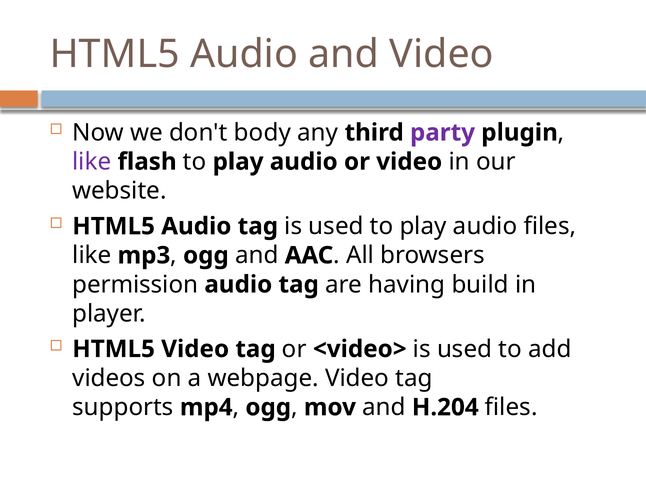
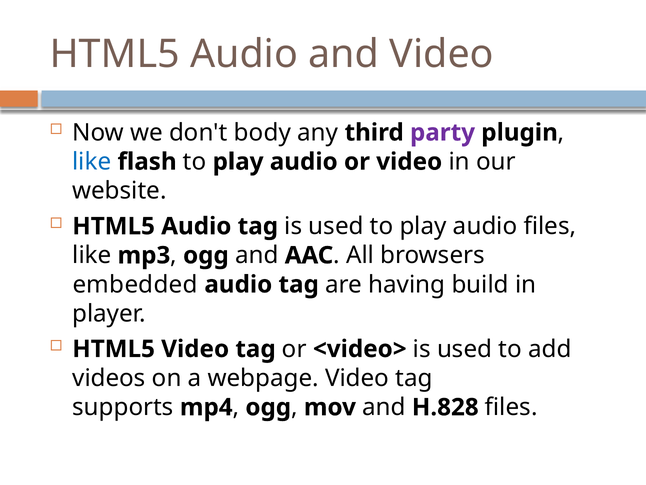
like colour: purple -> blue (92, 162)
permission: permission -> embedded (135, 284)
H.204: H.204 -> H.828 (445, 407)
